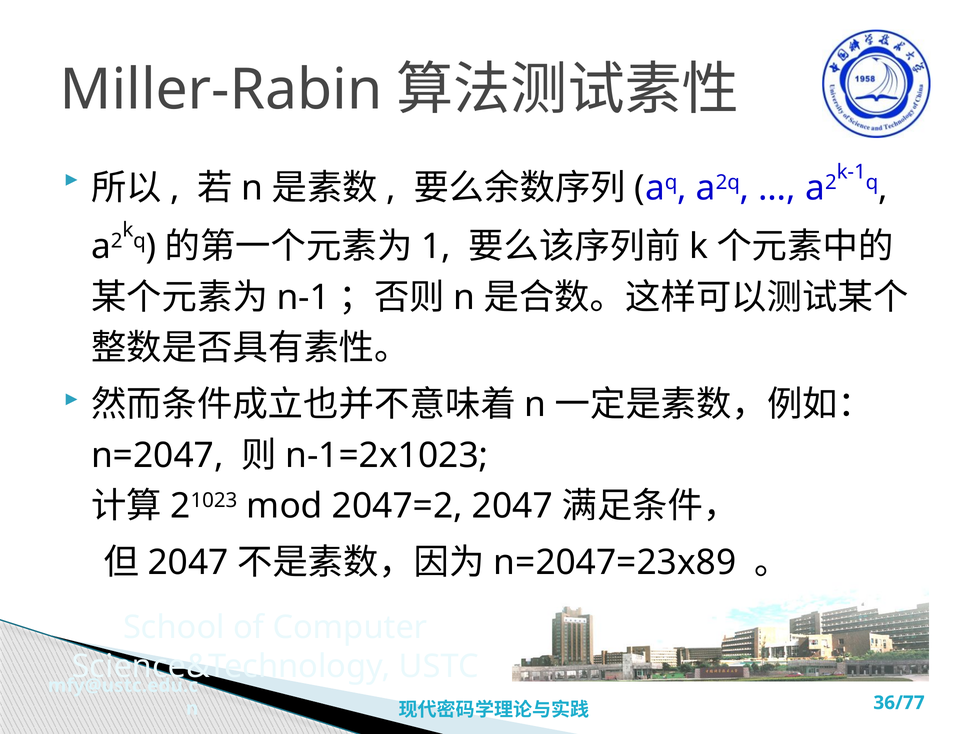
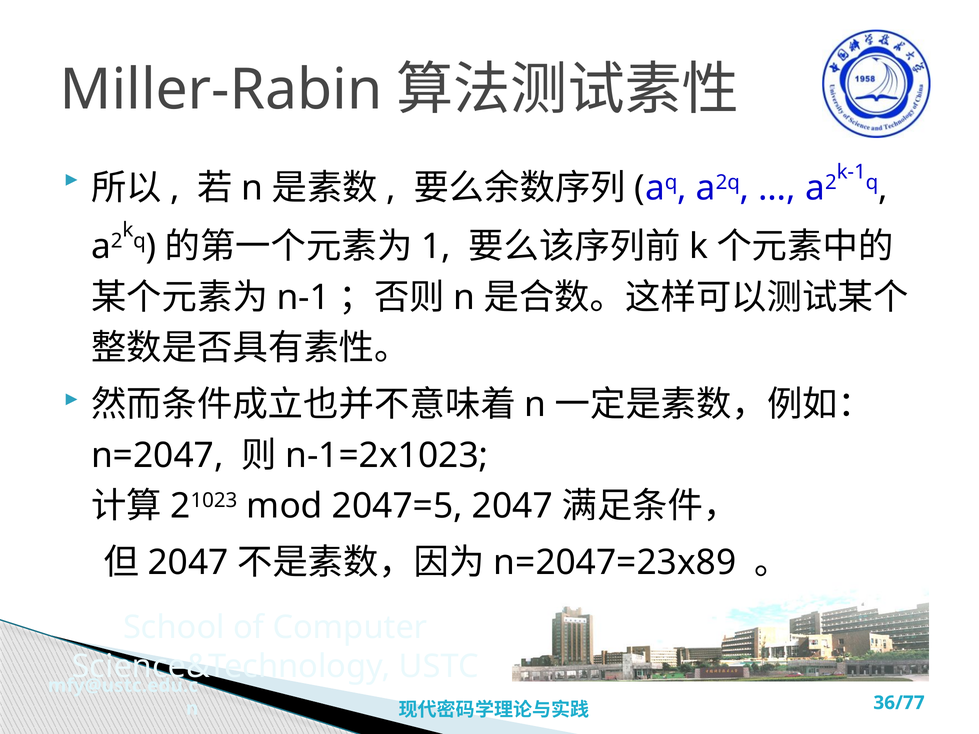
2047=2: 2047=2 -> 2047=5 (397, 506)
